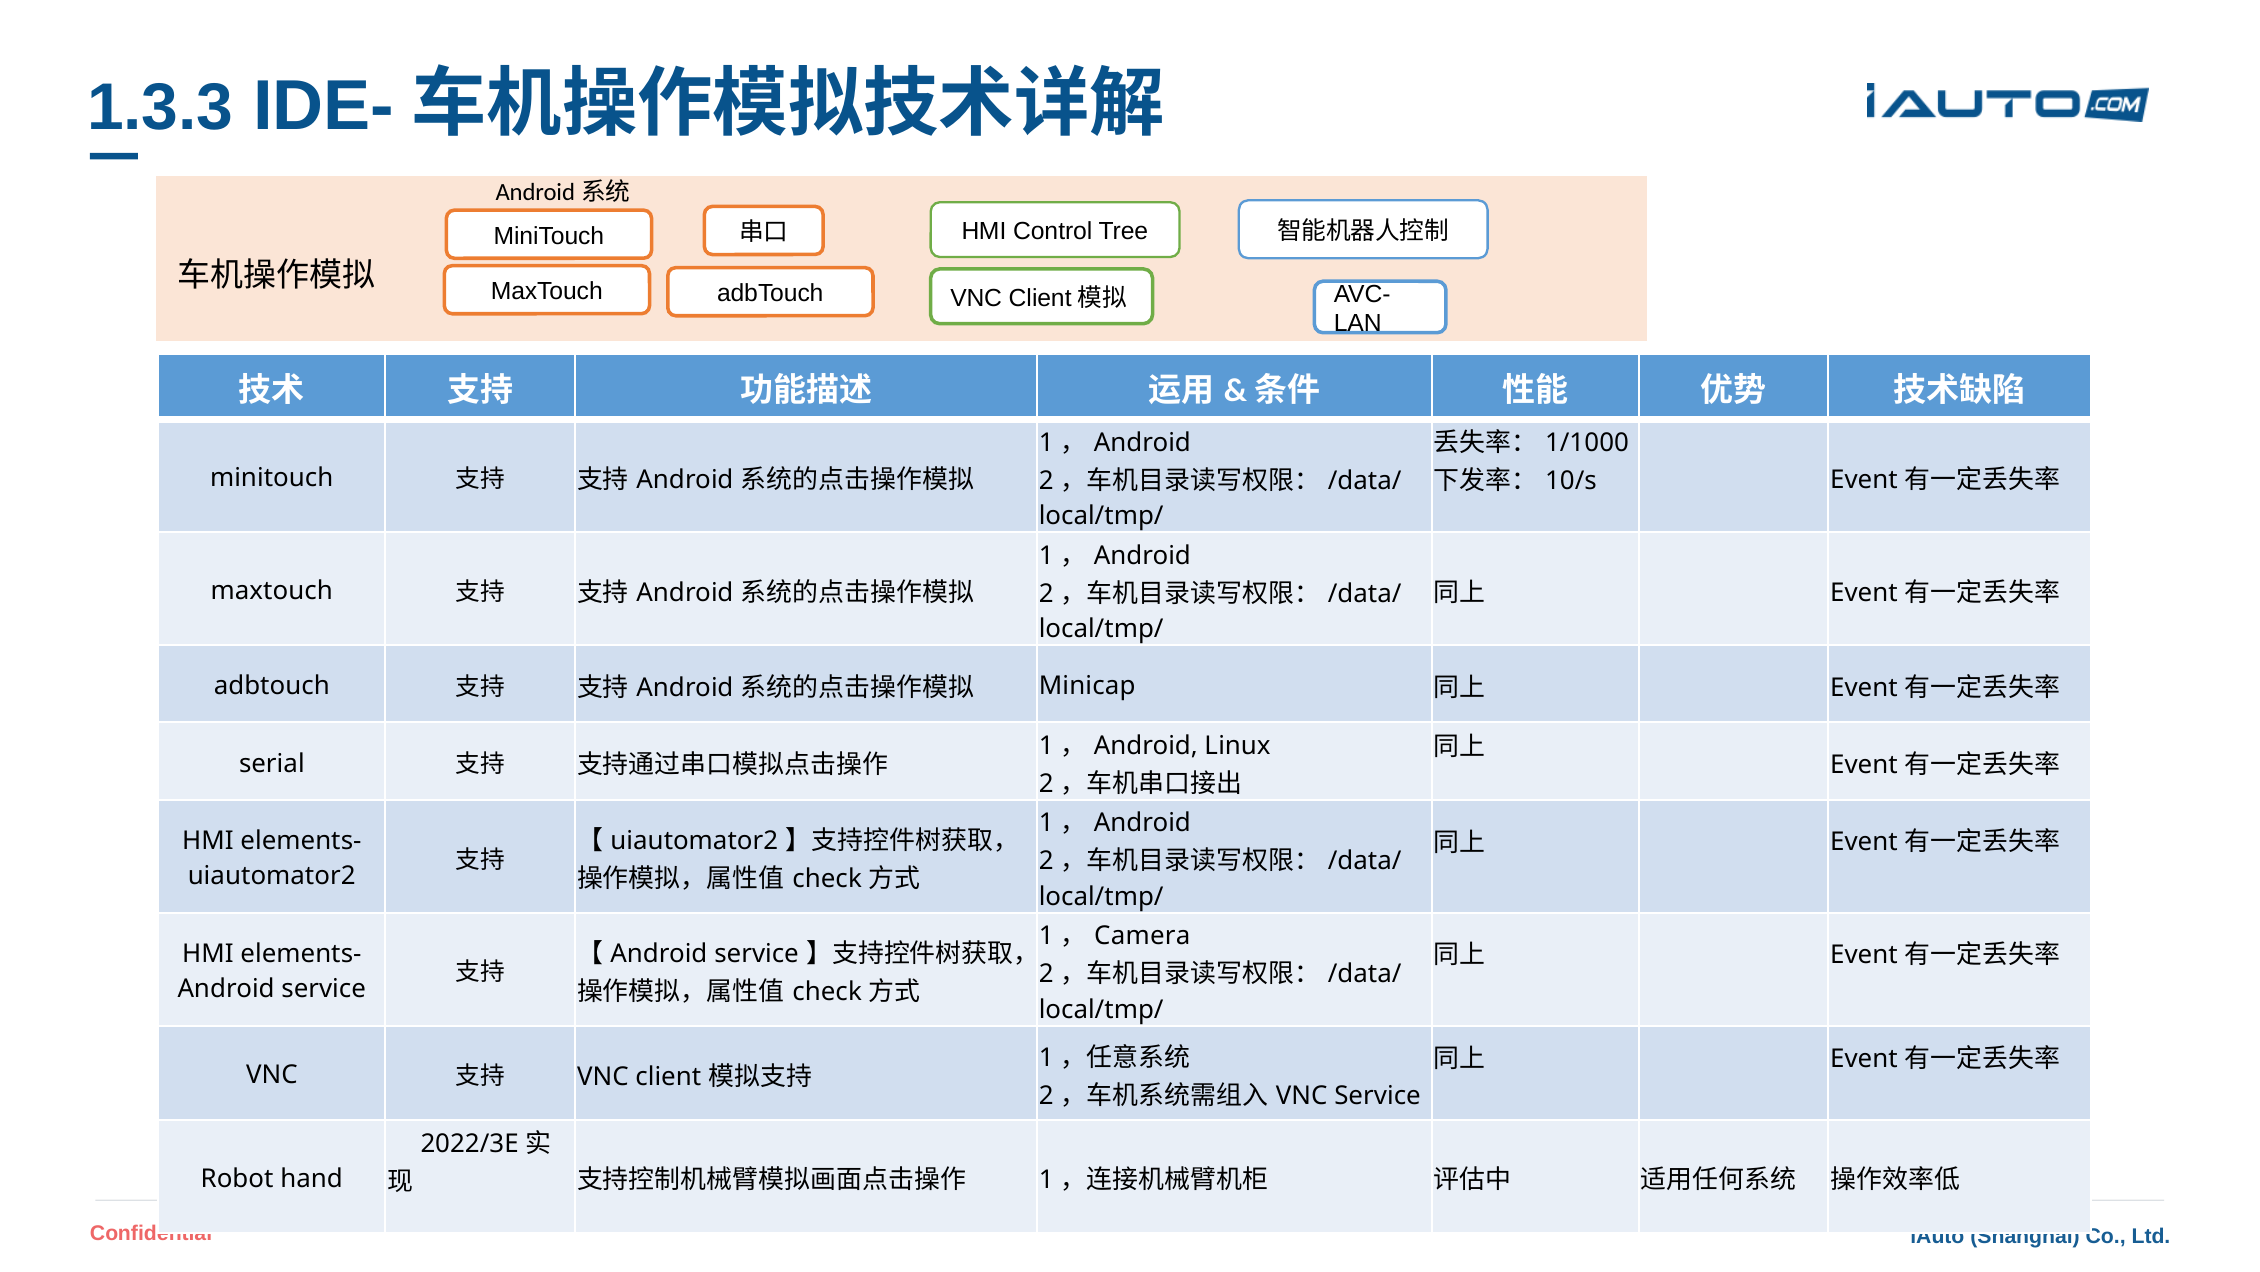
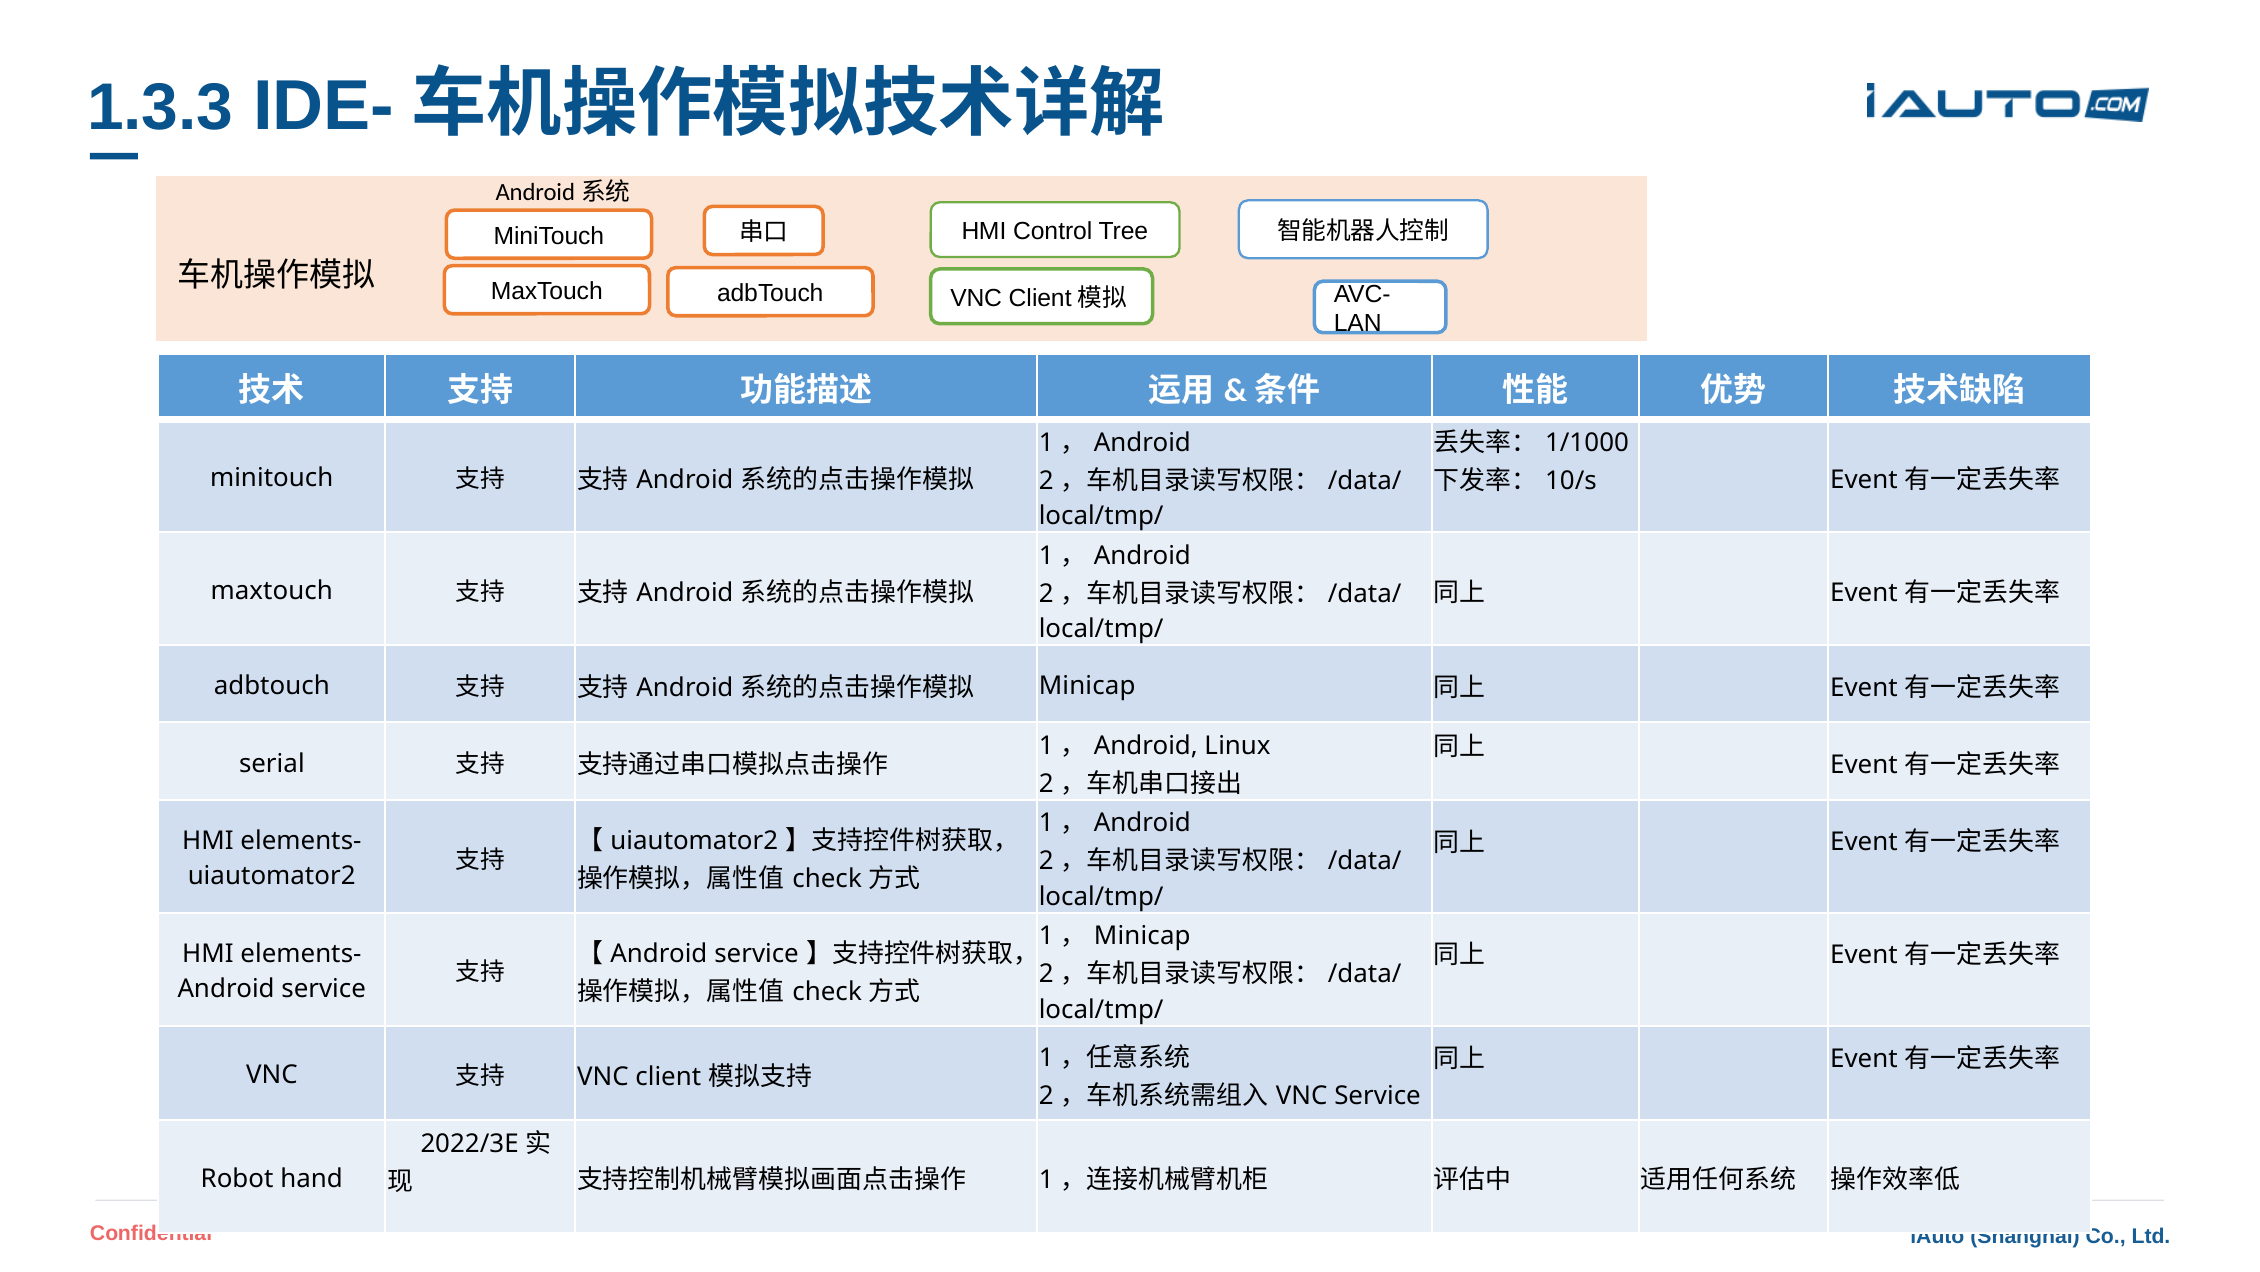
Camera: Camera -> Minicap (1142, 936)
